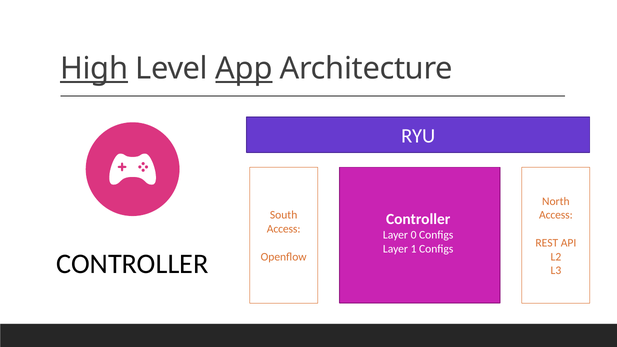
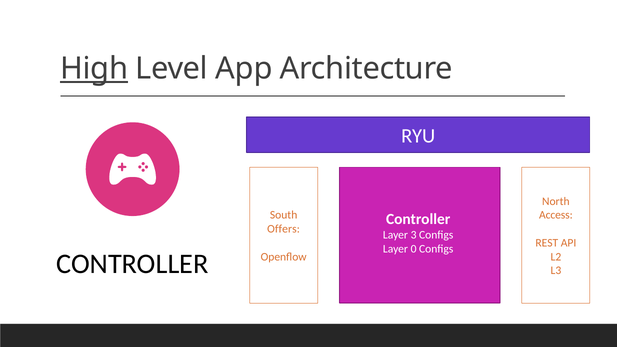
App underline: present -> none (244, 69)
Access: Access -> Offers (284, 229)
0: 0 -> 3 (414, 235)
1: 1 -> 0 (414, 249)
